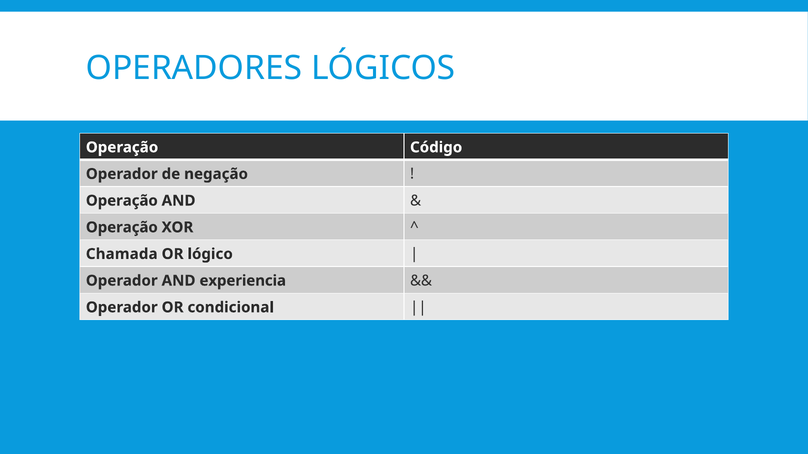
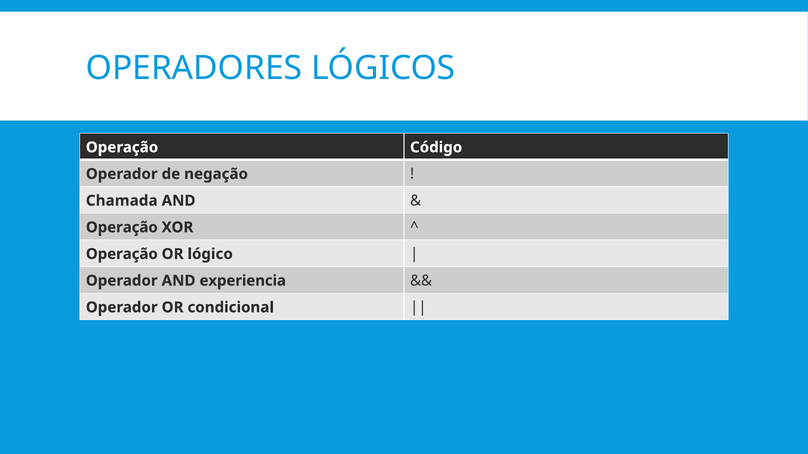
Operação: Operação -> Chamada (122, 201)
Chamada: Chamada -> Operação (122, 254)
